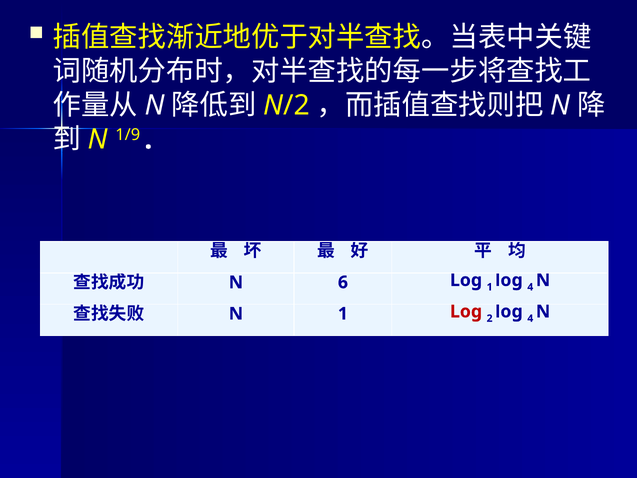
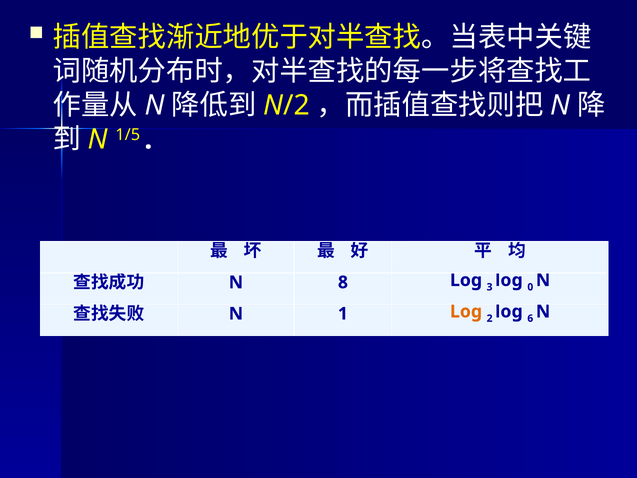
1/9: 1/9 -> 1/5 (128, 135)
6: 6 -> 8 (343, 282)
Log 1: 1 -> 3 (490, 287)
4: 4 -> 0 (530, 287)
Log colour: red -> orange (466, 311)
2 log 4: 4 -> 6 (530, 318)
